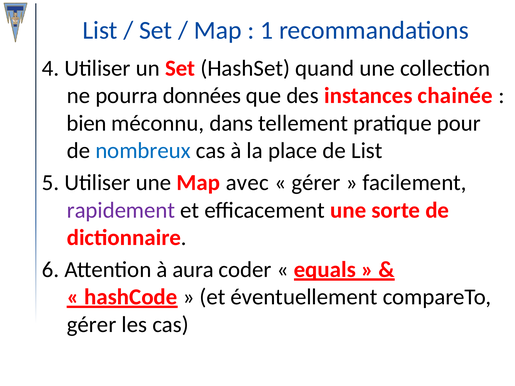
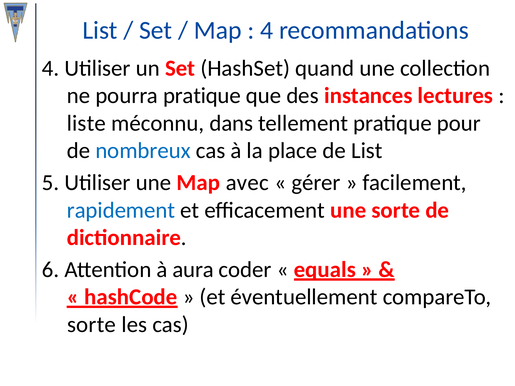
1: 1 -> 4 (267, 30)
pourra données: données -> pratique (202, 96)
chainée: chainée -> lectures (455, 96)
bien: bien -> liste (86, 123)
rapidement colour: purple -> blue (121, 210)
gérer: gérer -> sorte (91, 325)
